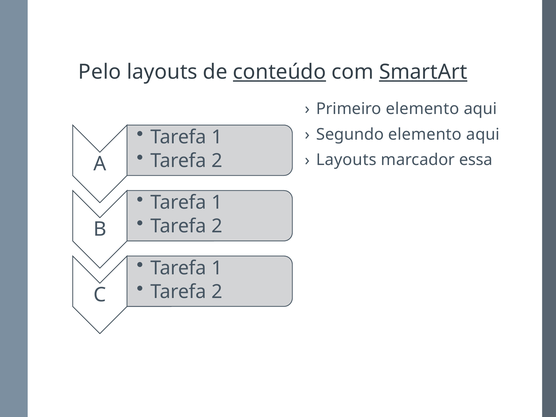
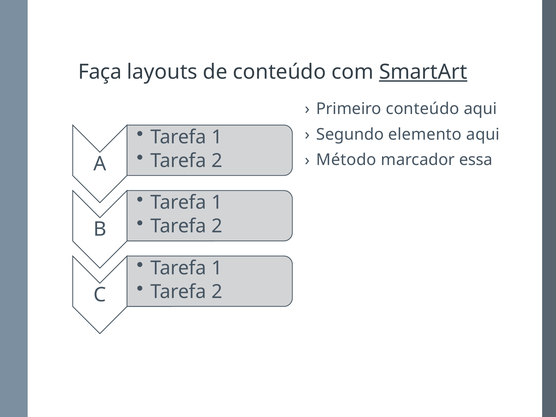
Pelo: Pelo -> Faça (100, 72)
conteúdo underline: present -> none (279, 72)
Primeiro elemento: elemento -> conteúdo (423, 109)
Layouts: Layouts -> Método (346, 160)
